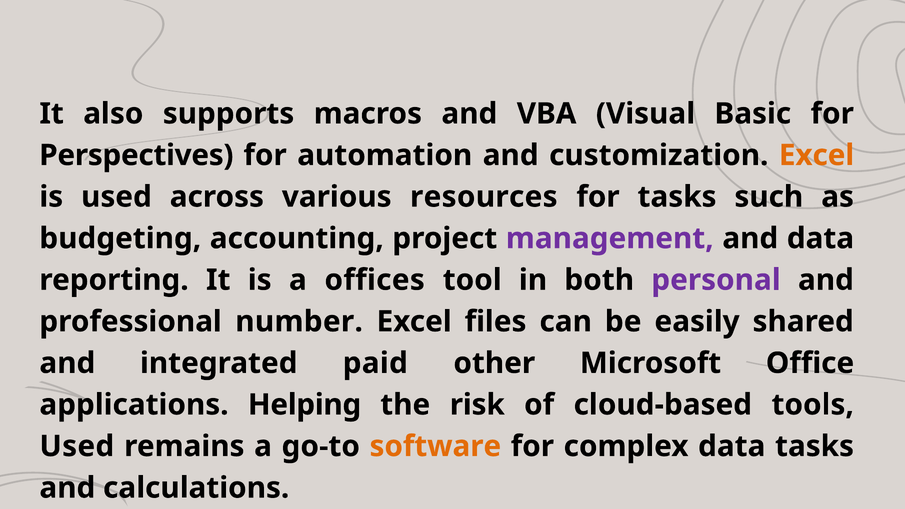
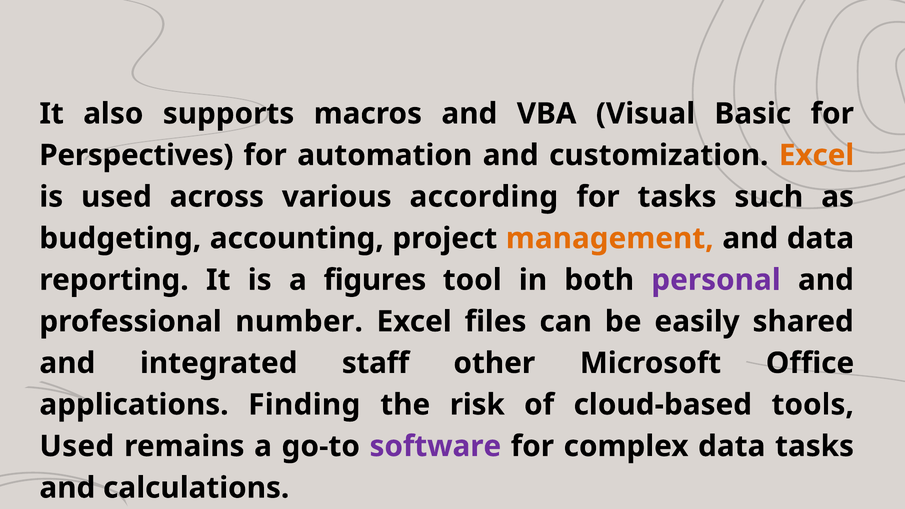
resources: resources -> according (484, 197)
management colour: purple -> orange (610, 238)
offices: offices -> figures (375, 280)
paid: paid -> staff (376, 363)
Helping: Helping -> Finding (304, 405)
software colour: orange -> purple (435, 446)
